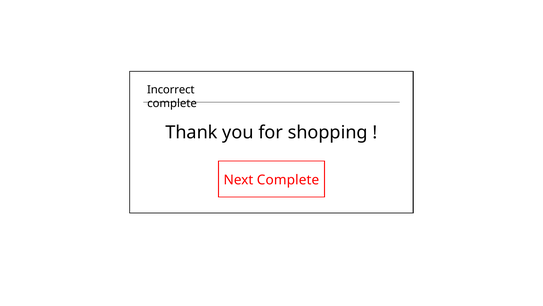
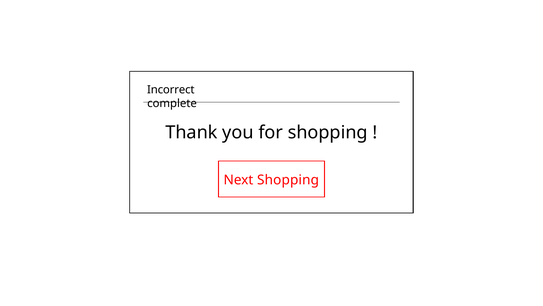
Next Complete: Complete -> Shopping (288, 180)
